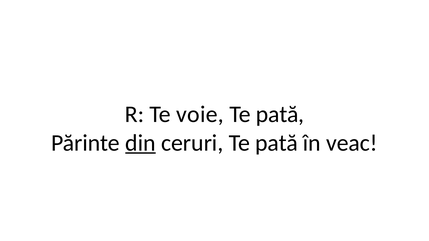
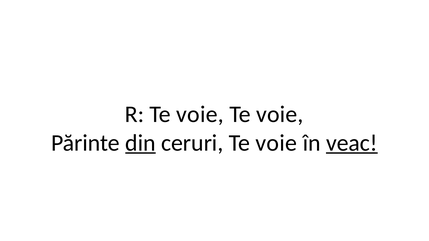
pată: pată -> voie (280, 114)
ceruri Te pată: pată -> voie (276, 143)
veac underline: none -> present (352, 143)
